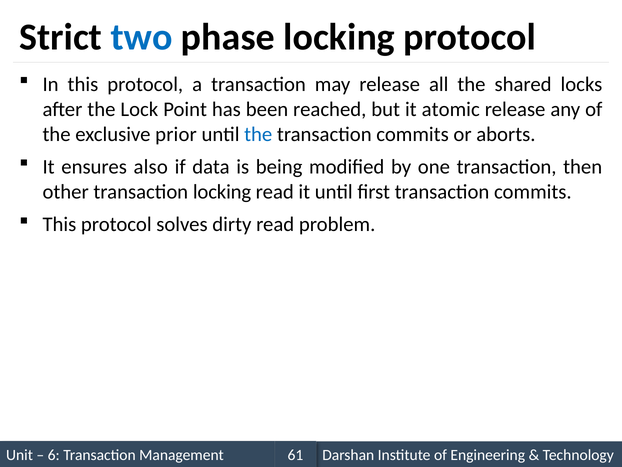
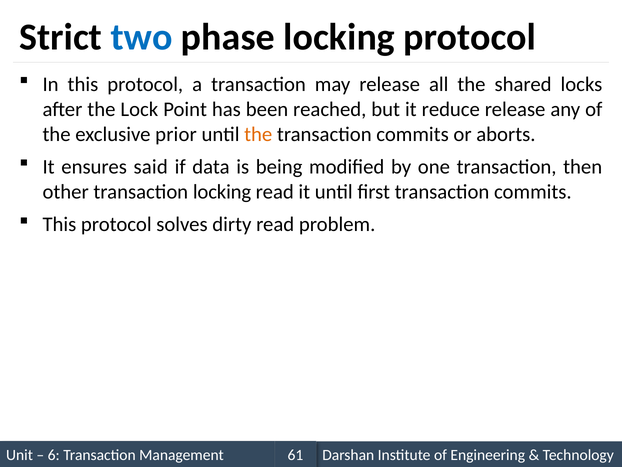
atomic: atomic -> reduce (451, 109)
the colour: blue -> orange (258, 134)
also: also -> said (151, 167)
